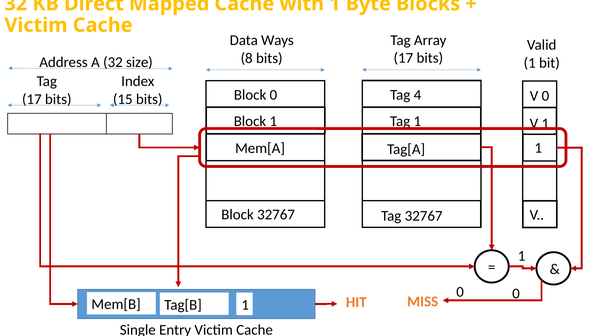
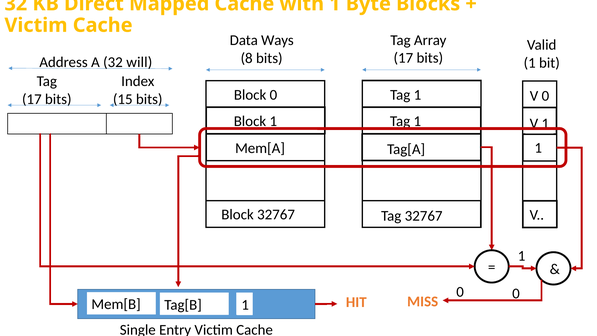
size: size -> will (139, 62)
4: 4 -> 1 (417, 95)
